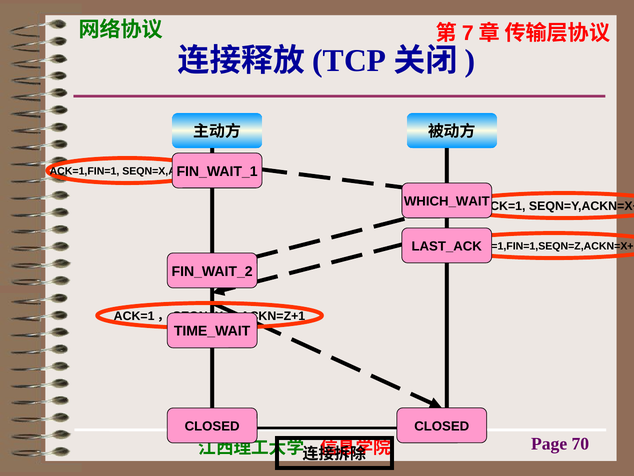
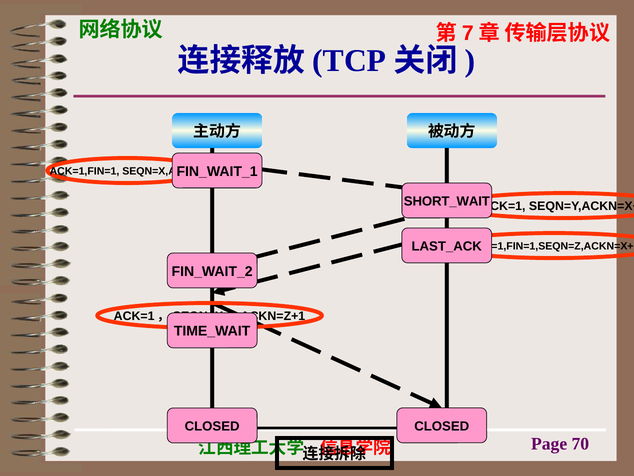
WHICH_WAIT: WHICH_WAIT -> SHORT_WAIT (447, 201)
